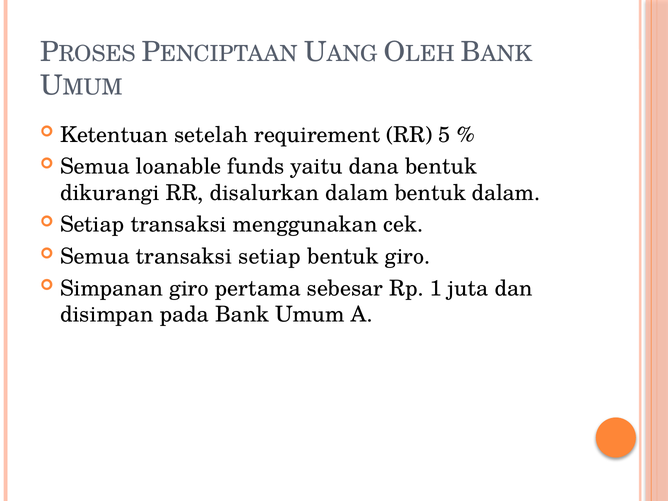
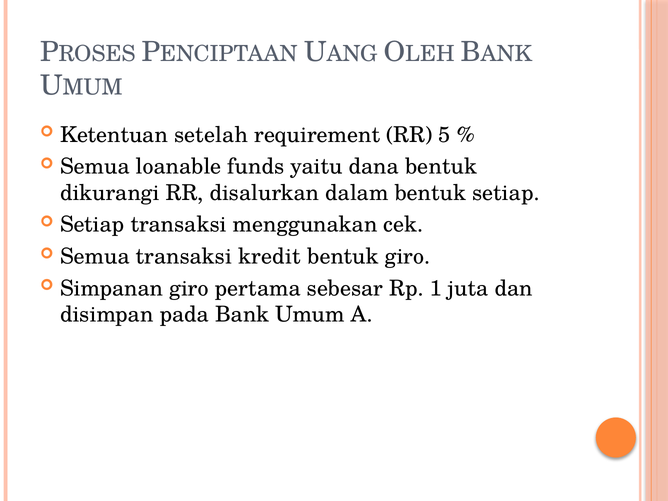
bentuk dalam: dalam -> setiap (506, 193)
transaksi setiap: setiap -> kredit (270, 257)
